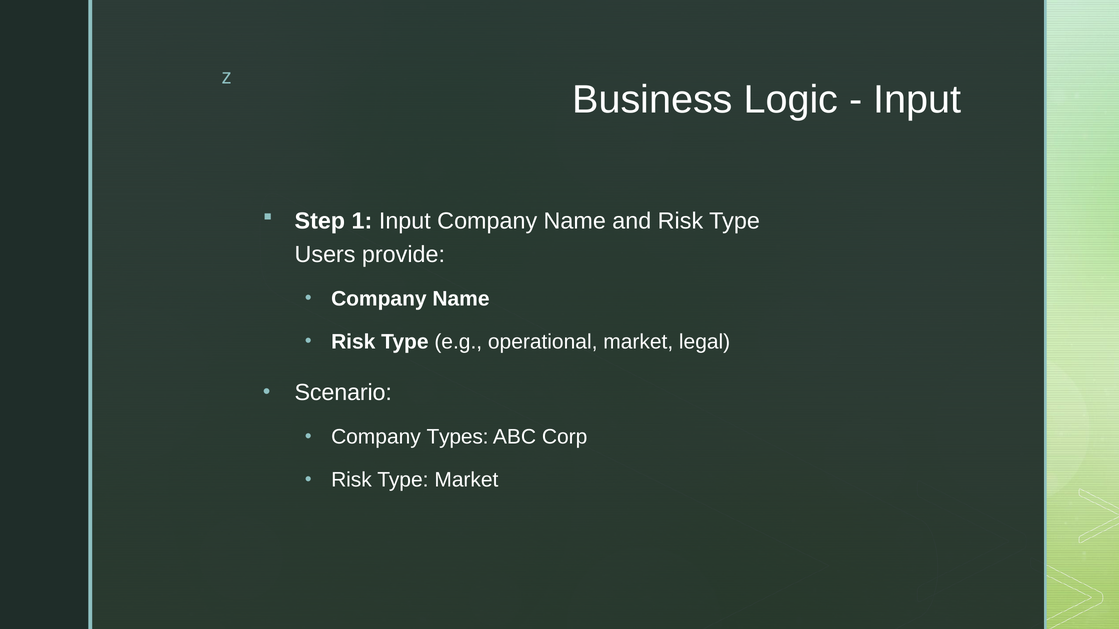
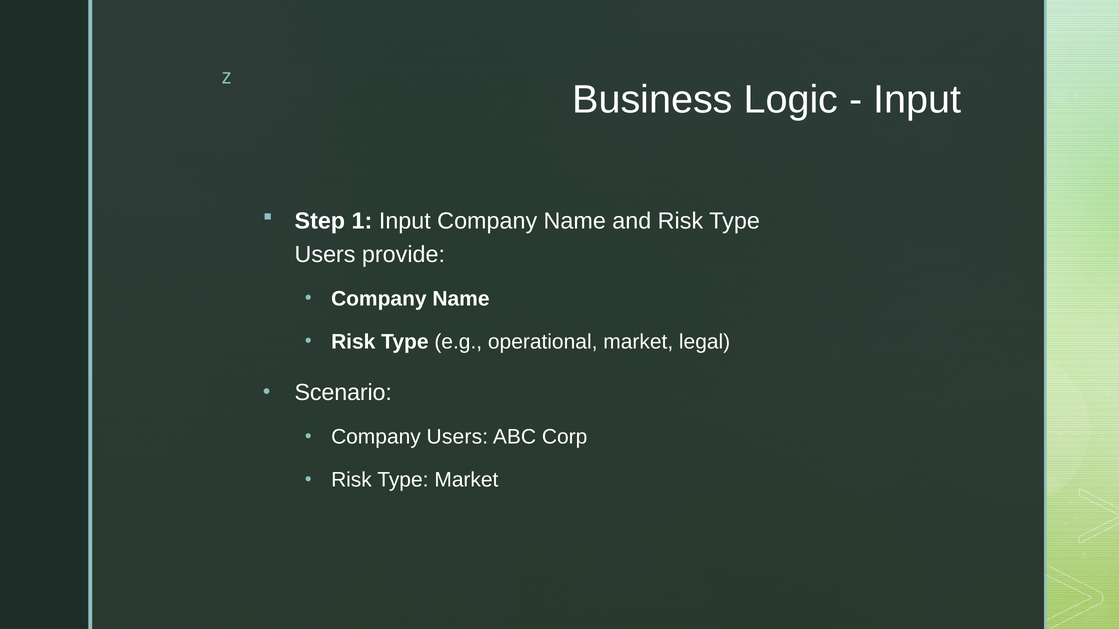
Company Types: Types -> Users (457, 437)
